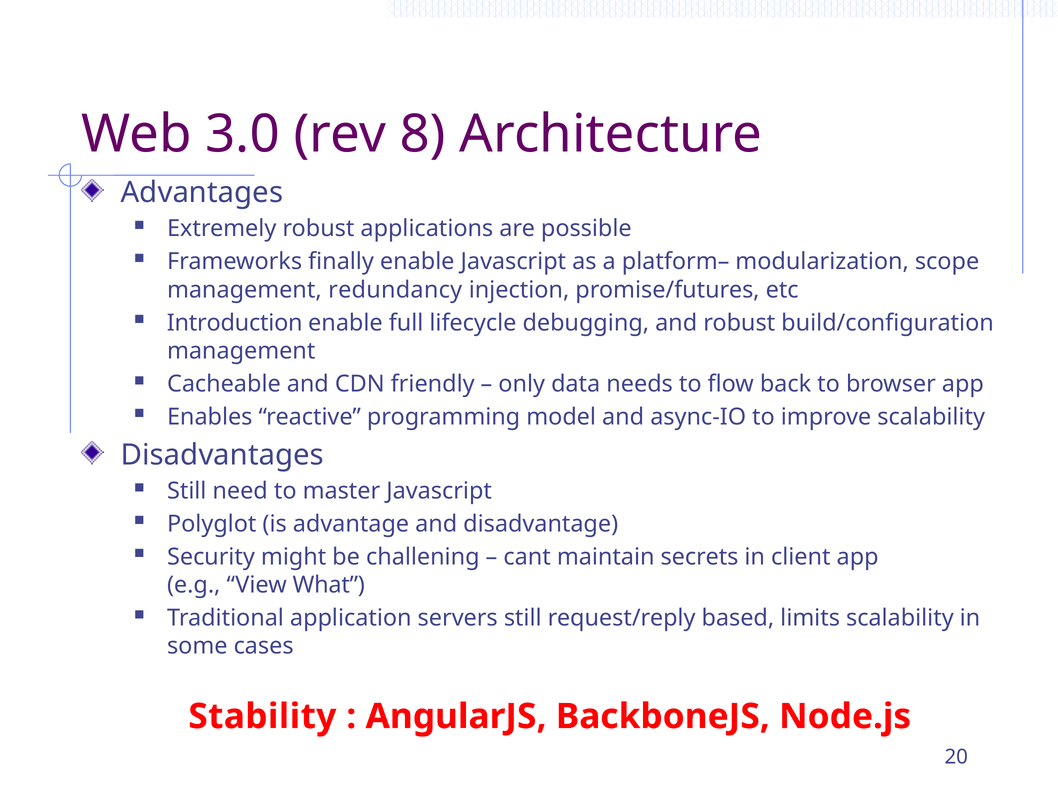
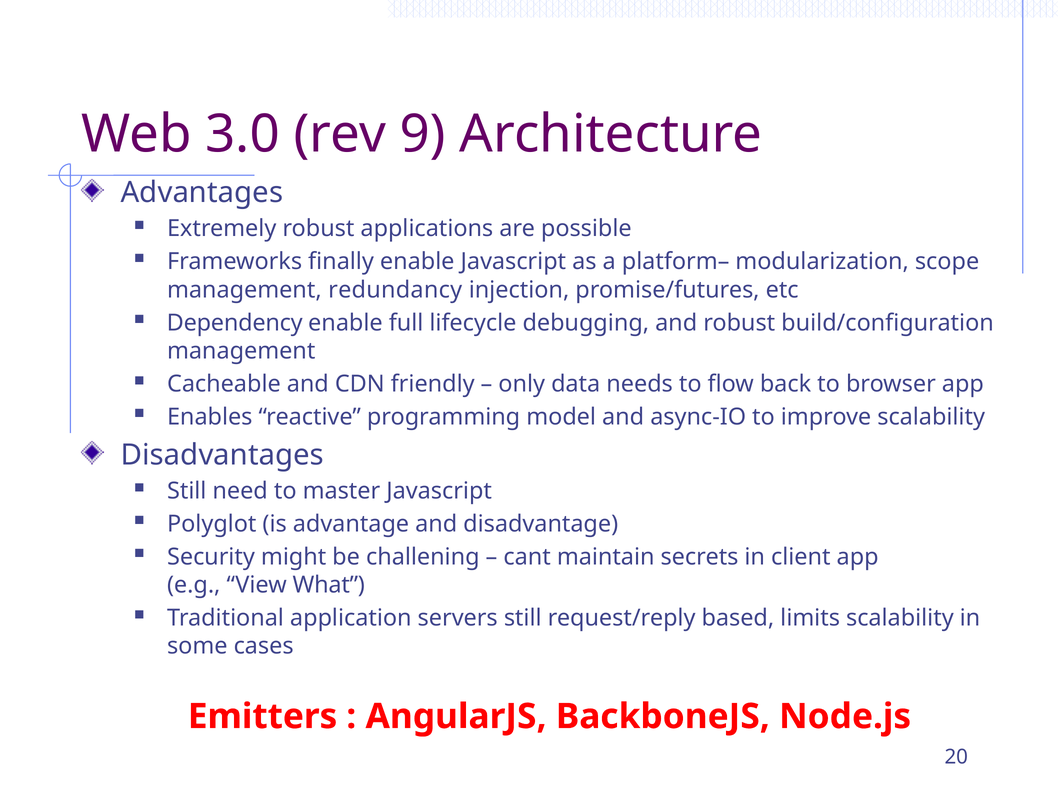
8: 8 -> 9 (423, 134)
Introduction: Introduction -> Dependency (235, 323)
Stability: Stability -> Emitters (263, 716)
